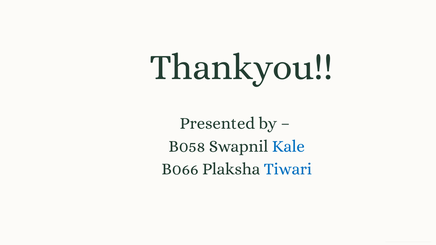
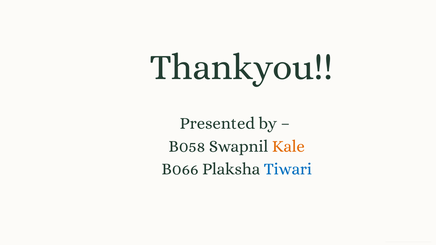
Kale colour: blue -> orange (288, 146)
